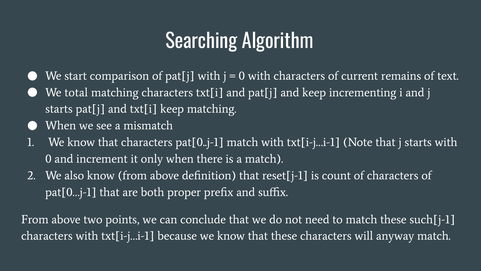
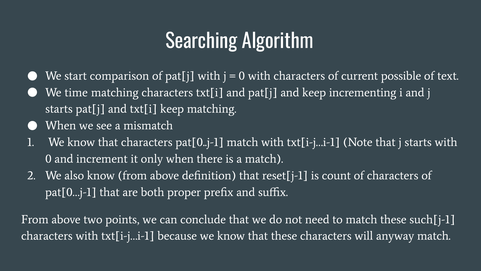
remains: remains -> possible (401, 76)
total: total -> time (76, 92)
